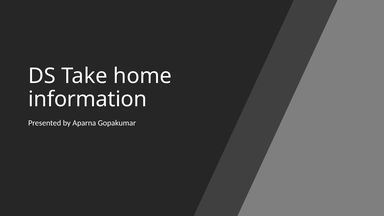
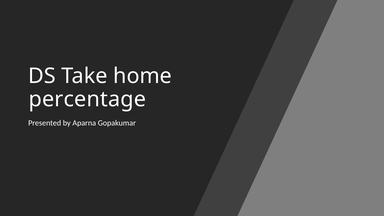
information: information -> percentage (87, 99)
